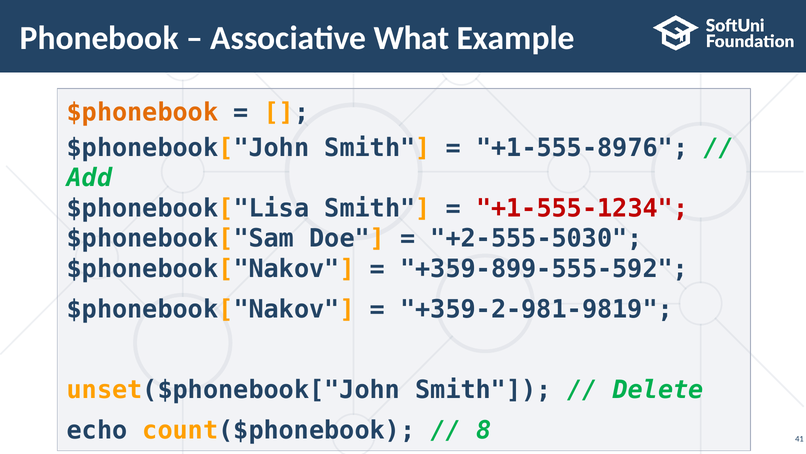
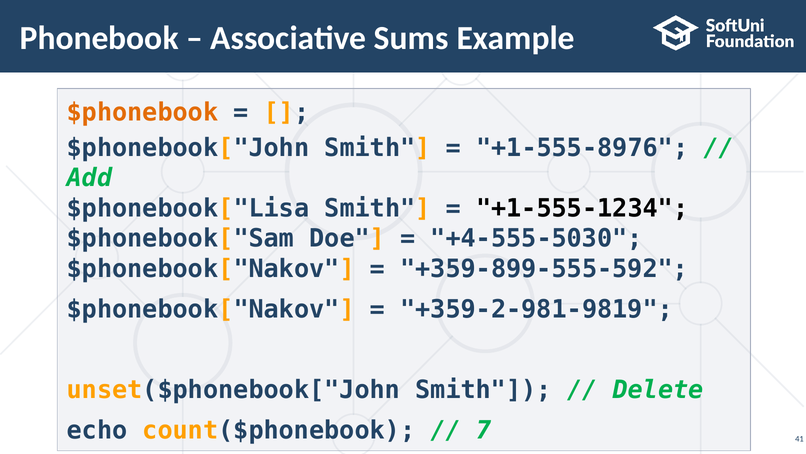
What: What -> Sums (411, 38)
+1-555-1234 colour: red -> black (582, 208)
+2-555-5030: +2-555-5030 -> +4-555-5030 (537, 238)
8: 8 -> 7 (484, 430)
